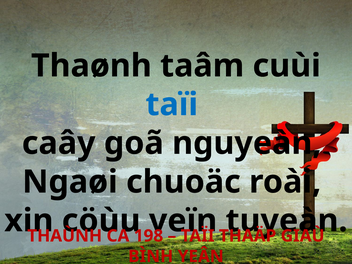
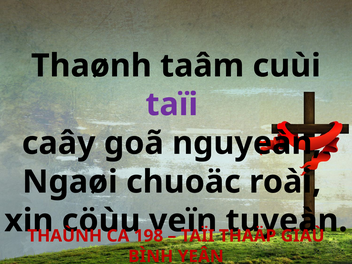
taïi colour: blue -> purple (172, 105)
